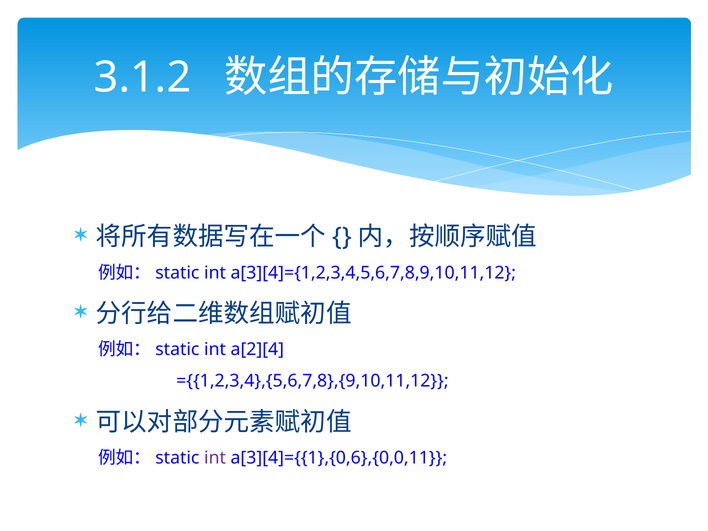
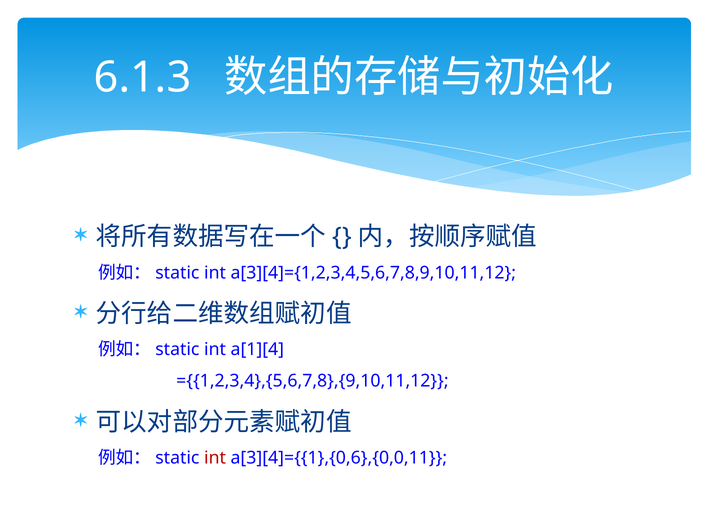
3.1.2: 3.1.2 -> 6.1.3 (143, 78)
a[2][4: a[2][4 -> a[1][4 (257, 350)
int colour: purple -> red (215, 458)
